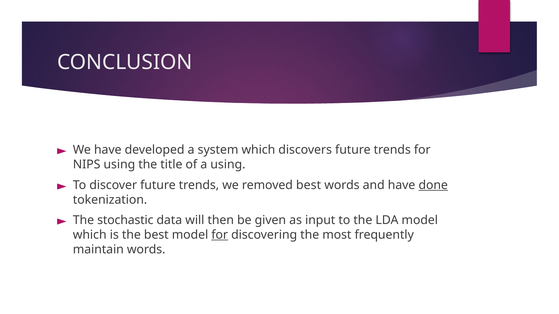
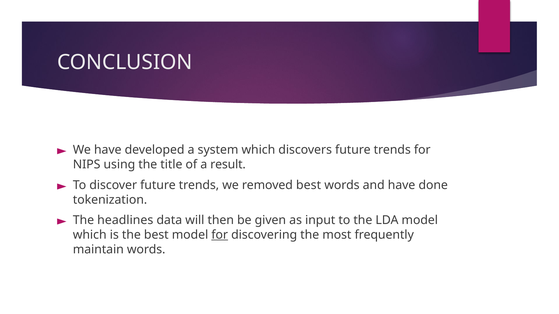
a using: using -> result (228, 165)
done underline: present -> none (433, 185)
stochastic: stochastic -> headlines (125, 221)
